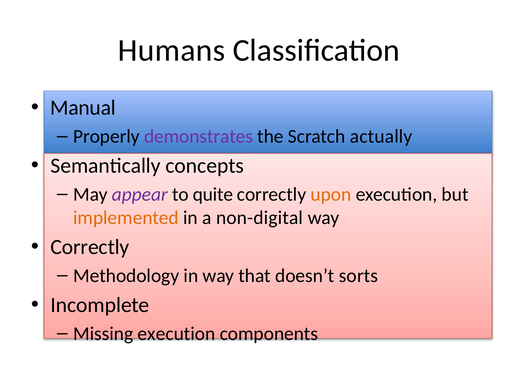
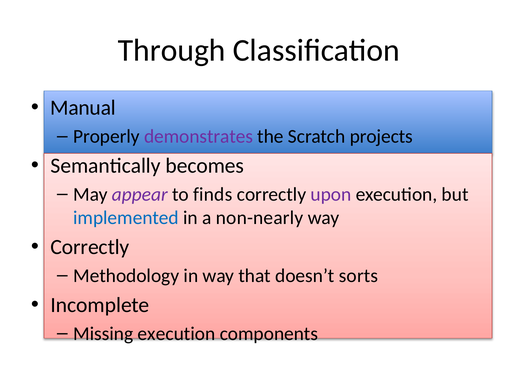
Humans: Humans -> Through (172, 50)
actually: actually -> projects (381, 136)
concepts: concepts -> becomes (205, 166)
quite: quite -> finds (213, 194)
upon colour: orange -> purple (331, 194)
implemented colour: orange -> blue (126, 217)
non-digital: non-digital -> non-nearly (260, 217)
